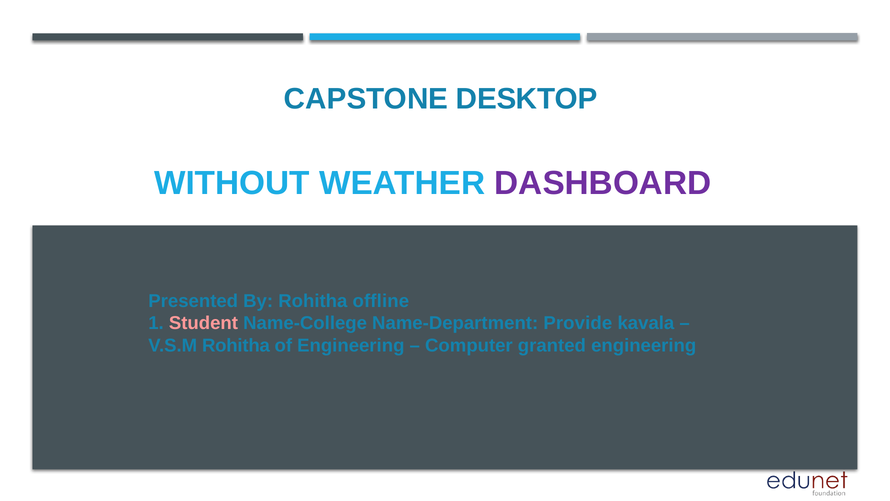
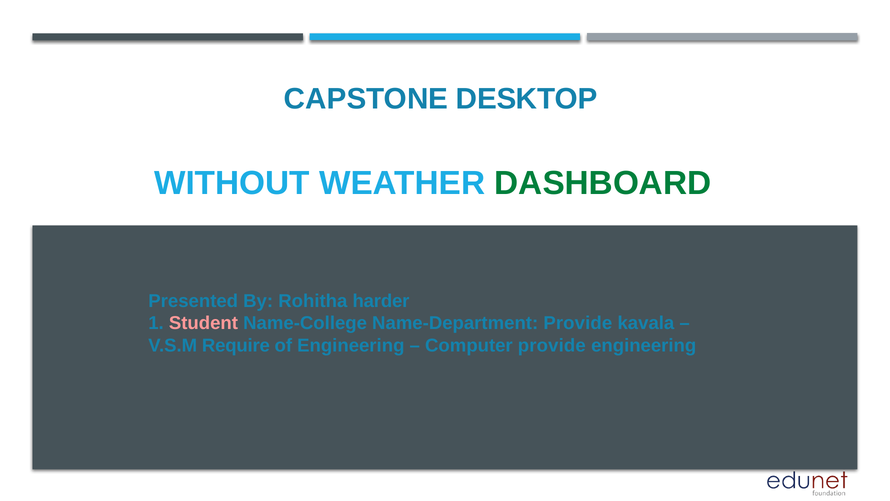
DASHBOARD colour: purple -> green (603, 183)
offline: offline -> harder (381, 301)
V.S.M Rohitha: Rohitha -> Require (236, 345)
Computer granted: granted -> provide (552, 345)
